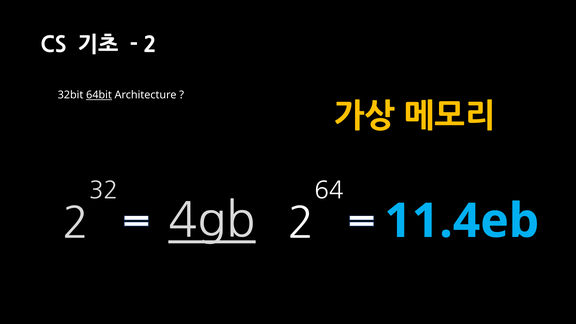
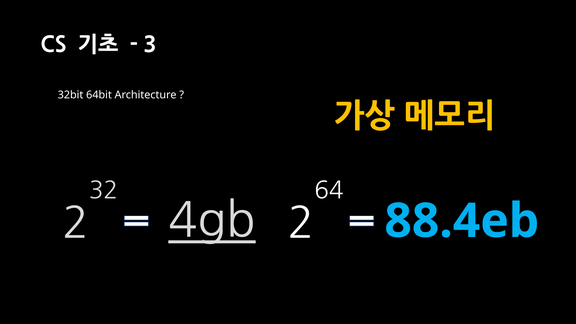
2: 2 -> 3 (150, 45)
64bit underline: present -> none (99, 95)
11.4eb: 11.4eb -> 88.4eb (462, 221)
